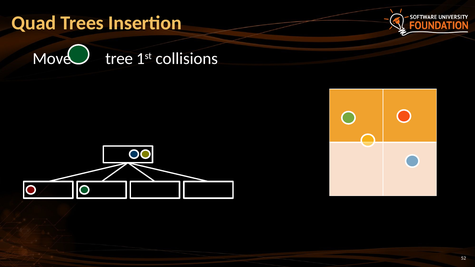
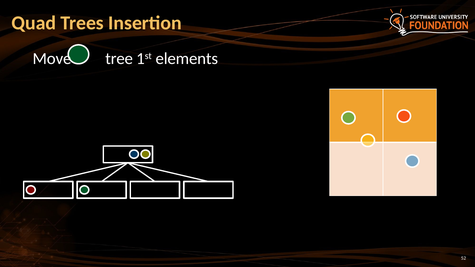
collisions: collisions -> elements (187, 59)
